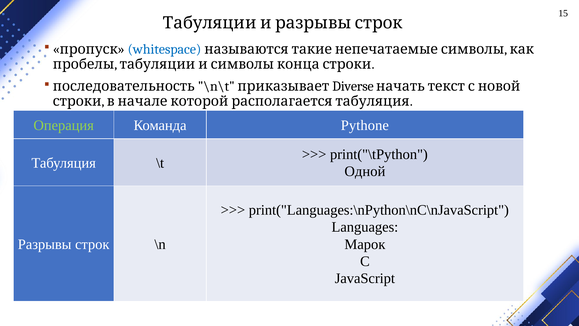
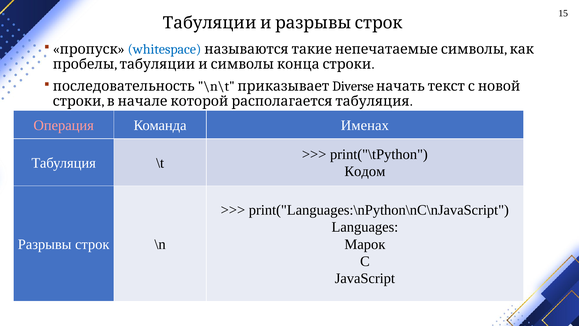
Операция colour: light green -> pink (64, 125)
Pythone: Pythone -> Именах (365, 125)
Одной: Одной -> Кодом (365, 171)
